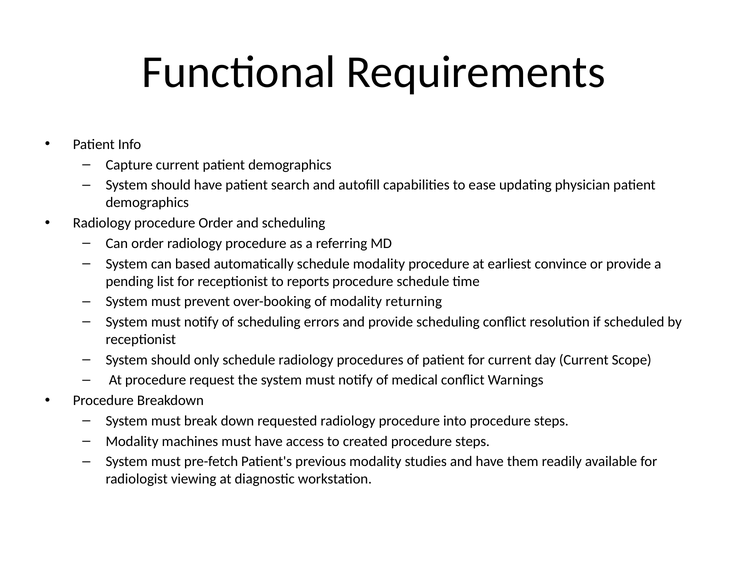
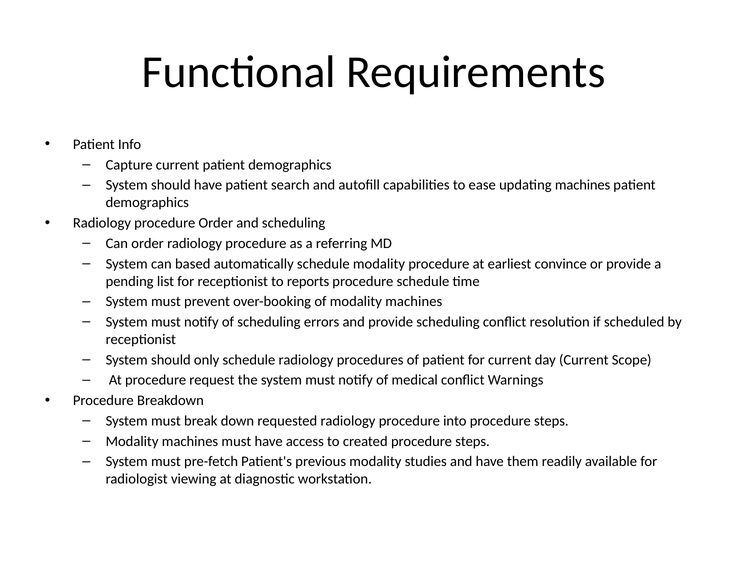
updating physician: physician -> machines (583, 185)
of modality returning: returning -> machines (414, 302)
